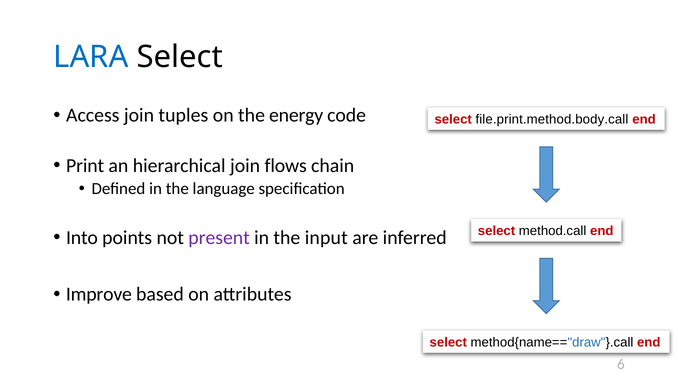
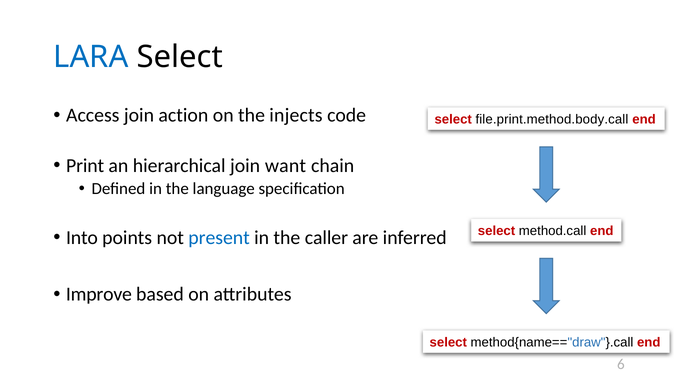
tuples: tuples -> action (183, 115)
energy: energy -> injects (296, 115)
flows: flows -> want (285, 166)
present colour: purple -> blue (219, 238)
input: input -> caller (326, 238)
